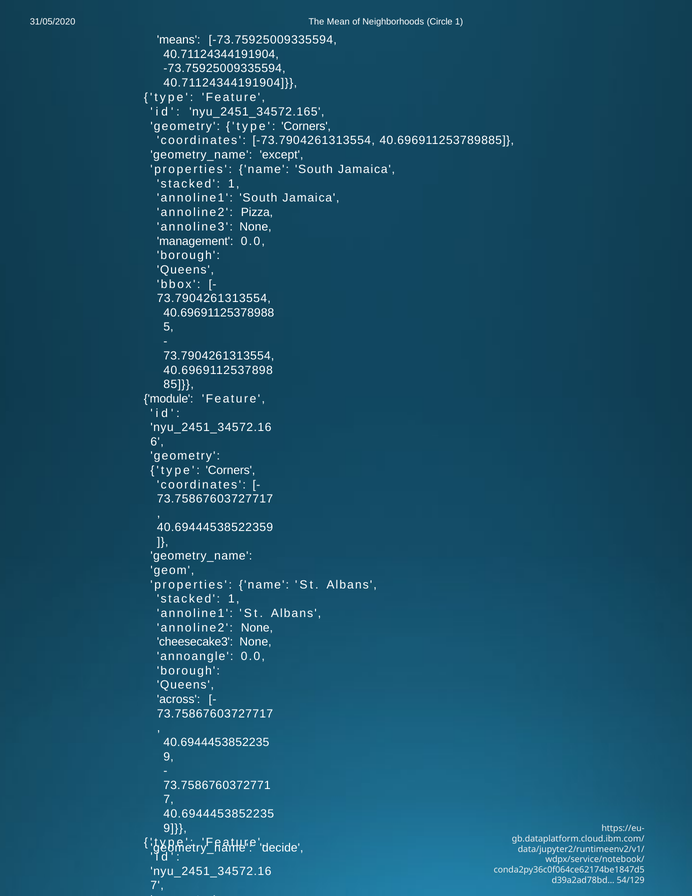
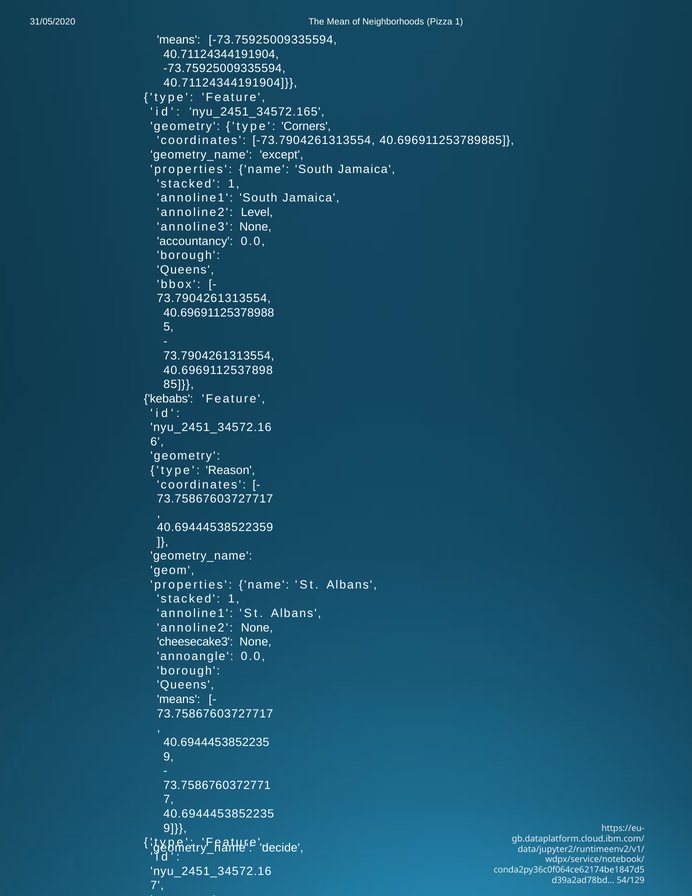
Circle: Circle -> Pizza (440, 22)
Pizza: Pizza -> Level (257, 212)
management: management -> accountancy (195, 241)
module: module -> kebabs (169, 399)
Corners: Corners -> Reason (230, 470)
across: across -> means (179, 699)
